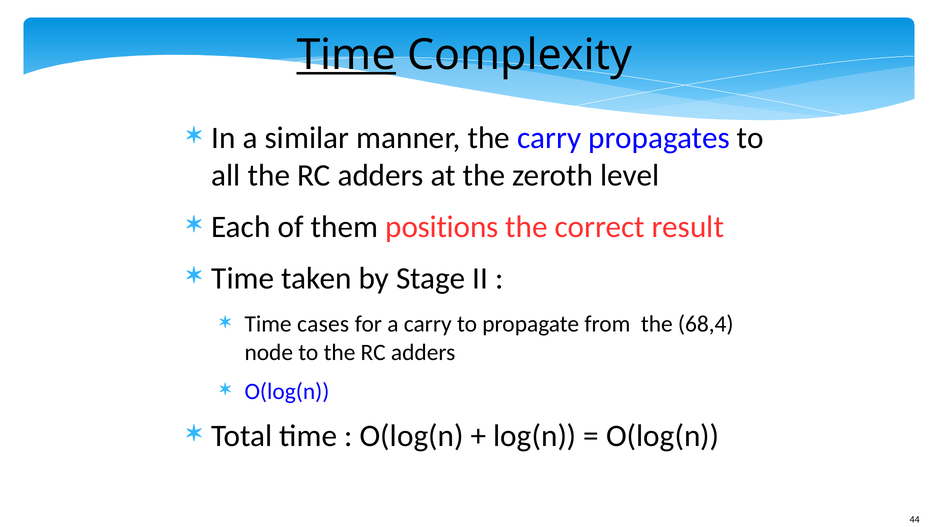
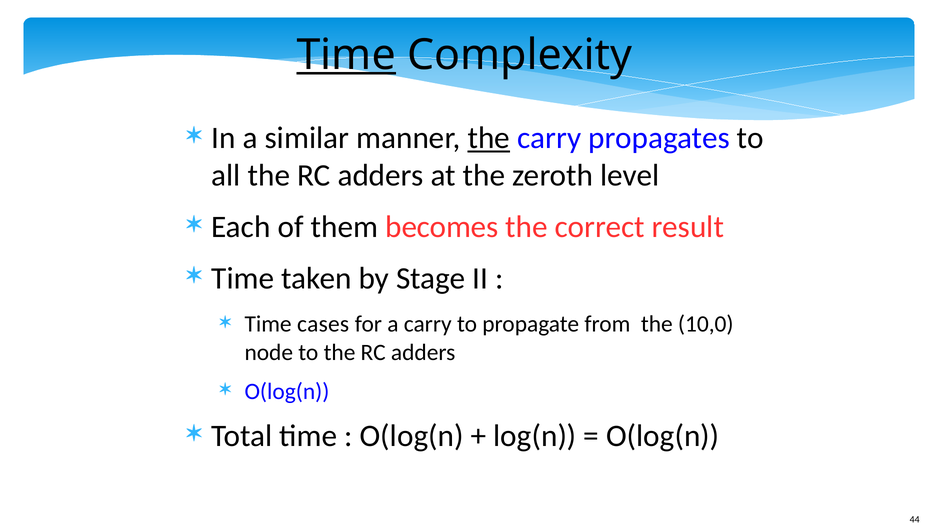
the underline: none -> present (489, 138)
positions: positions -> becomes (442, 227)
68,4: 68,4 -> 10,0 (706, 324)
